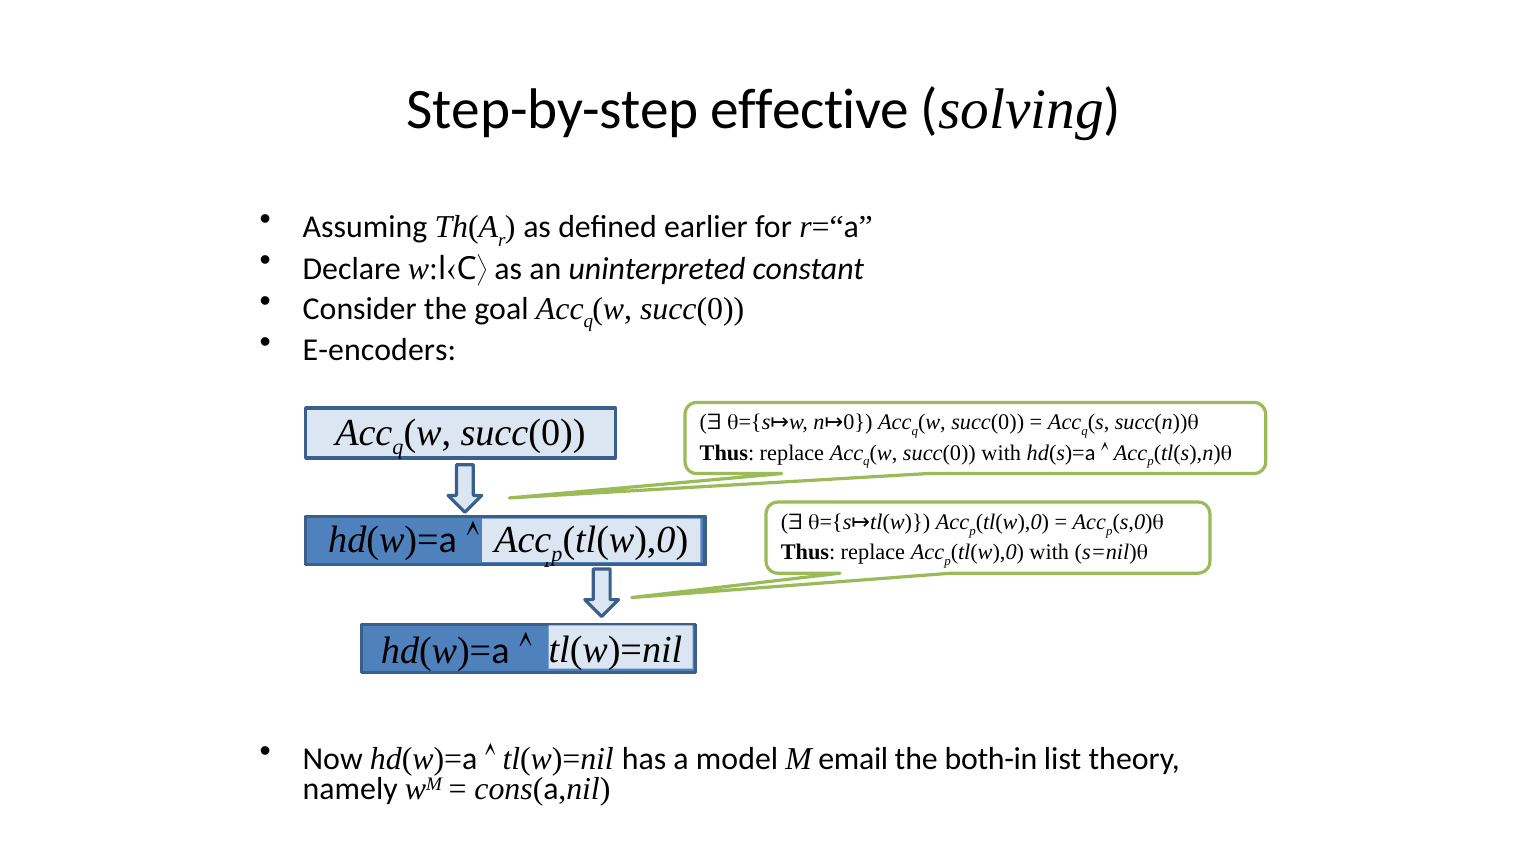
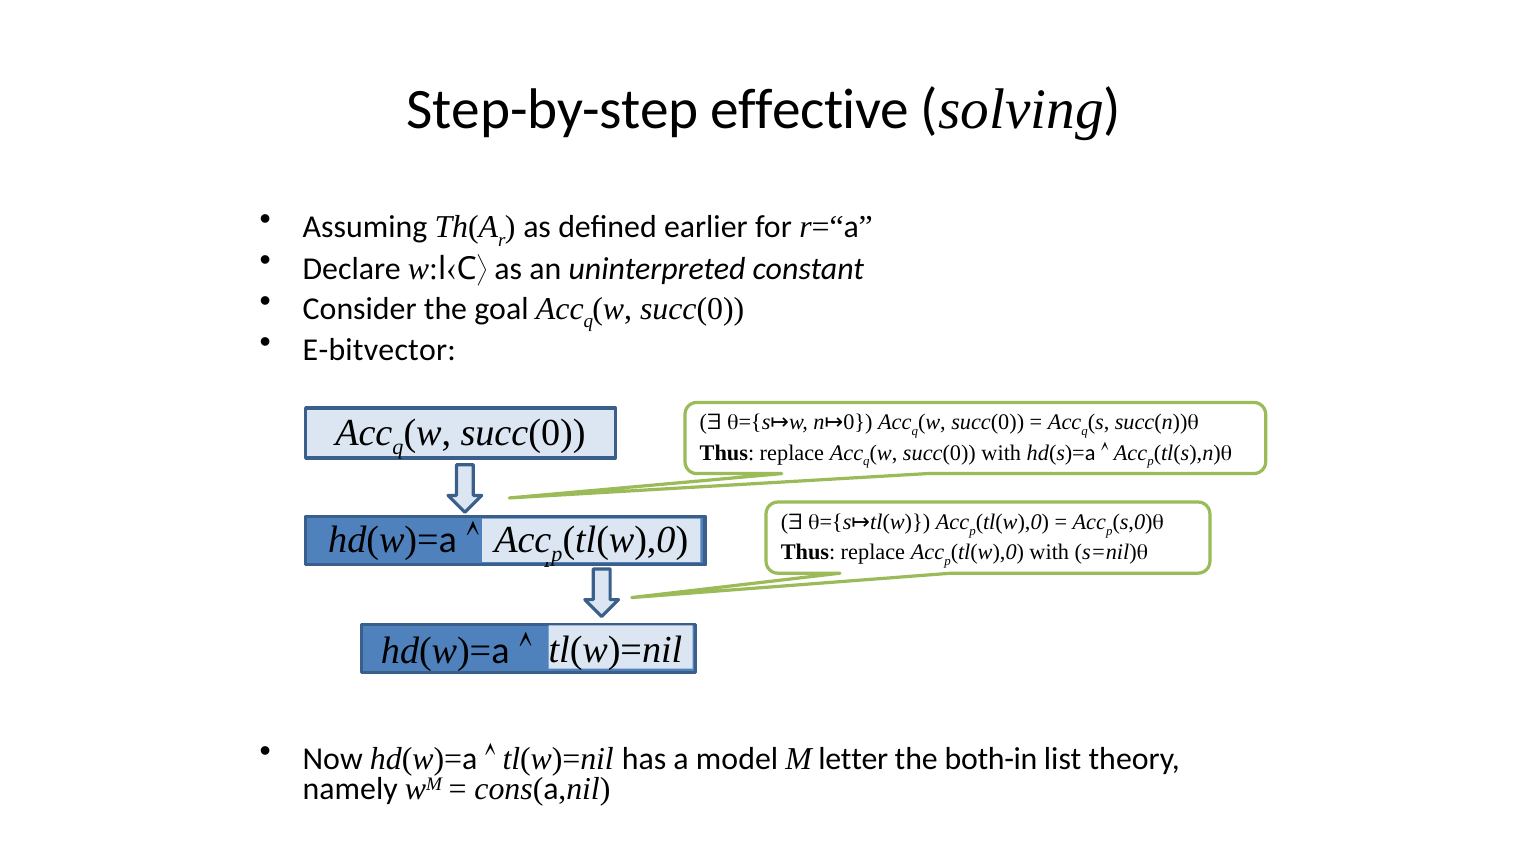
E-encoders: E-encoders -> E-bitvector (379, 350)
email: email -> letter (853, 759)
